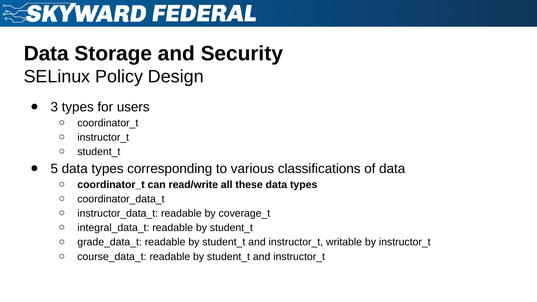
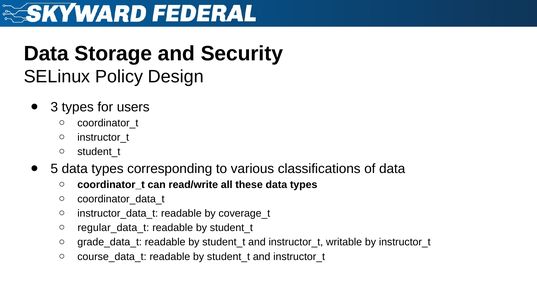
integral_data_t: integral_data_t -> regular_data_t (113, 228)
